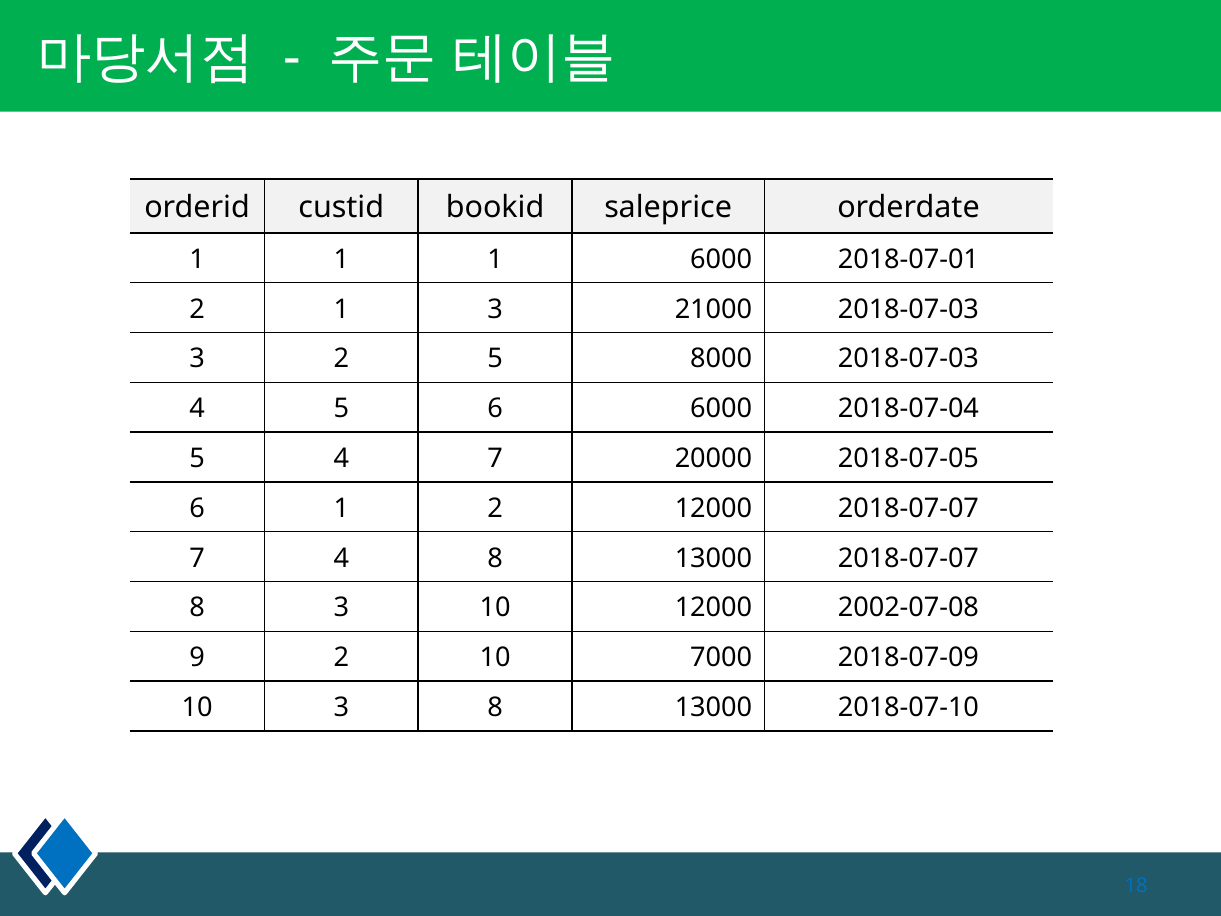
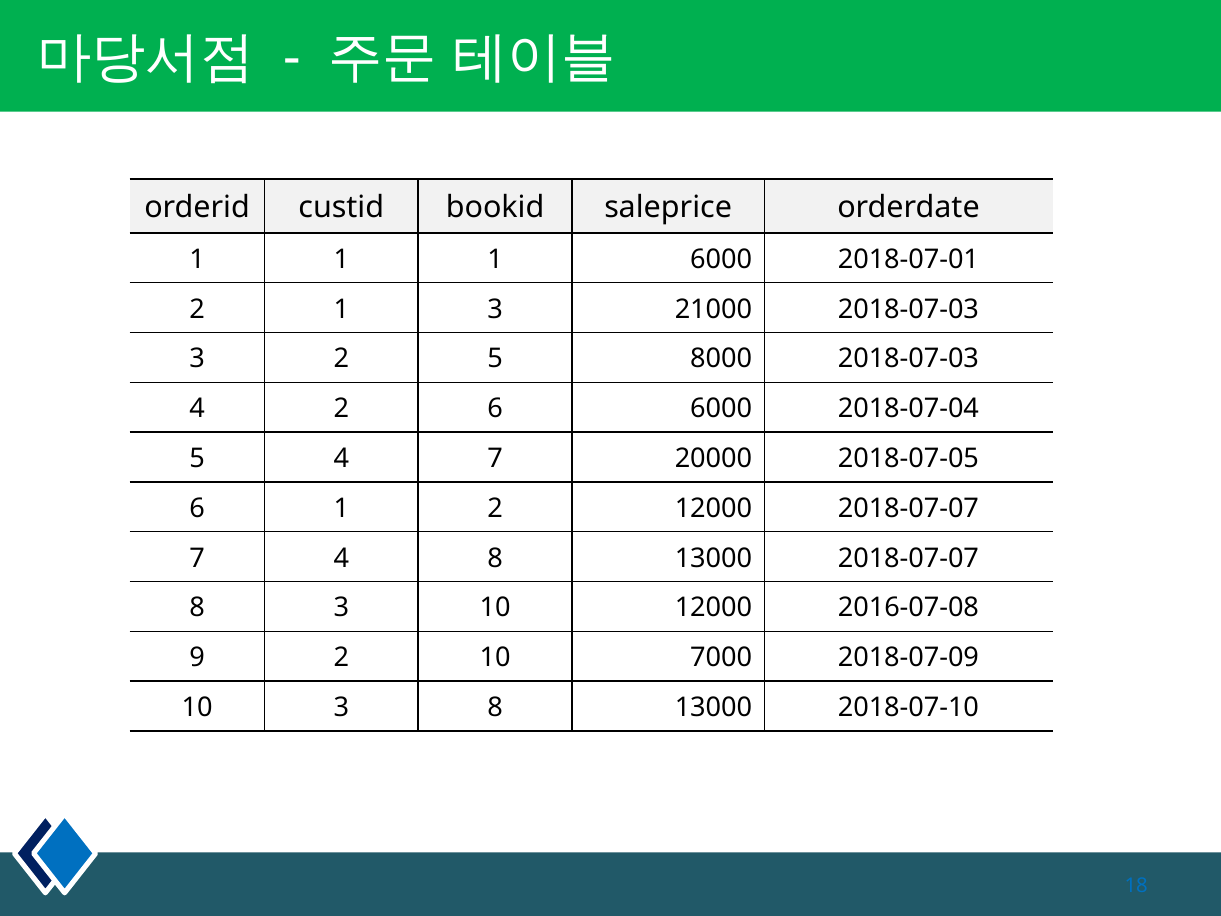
4 5: 5 -> 2 (341, 409)
2002-07-08: 2002-07-08 -> 2016-07-08 (908, 608)
